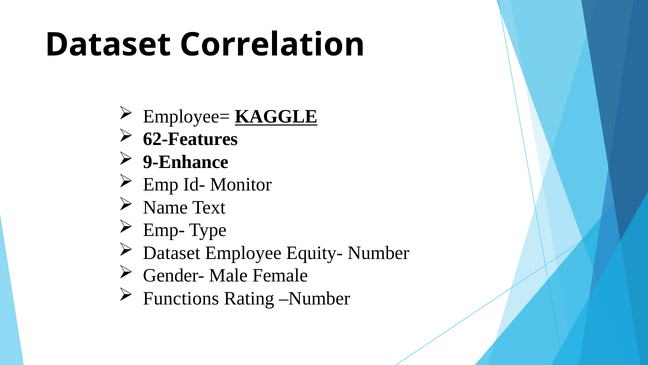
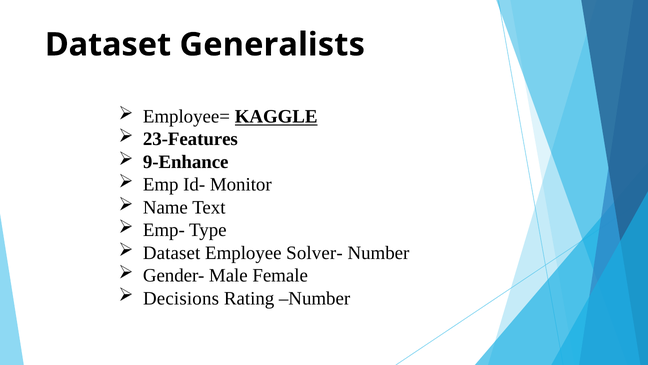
Correlation: Correlation -> Generalists (272, 45)
62-Features: 62-Features -> 23-Features (190, 139)
Equity-: Equity- -> Solver- (314, 252)
Functions: Functions -> Decisions (181, 298)
